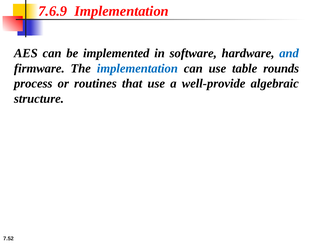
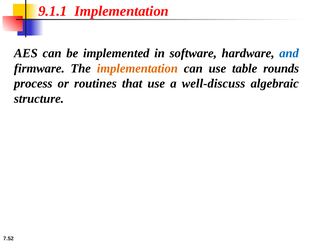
7.6.9: 7.6.9 -> 9.1.1 (53, 11)
implementation colour: blue -> orange (137, 68)
well-provide: well-provide -> well-discuss (214, 84)
